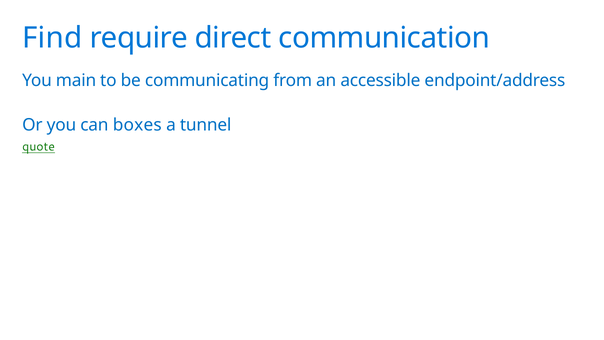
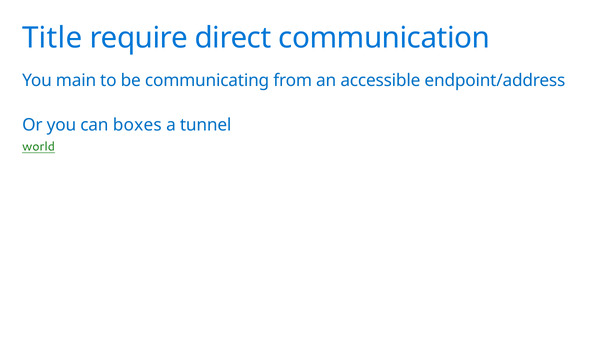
Find: Find -> Title (52, 38)
quote: quote -> world (39, 146)
